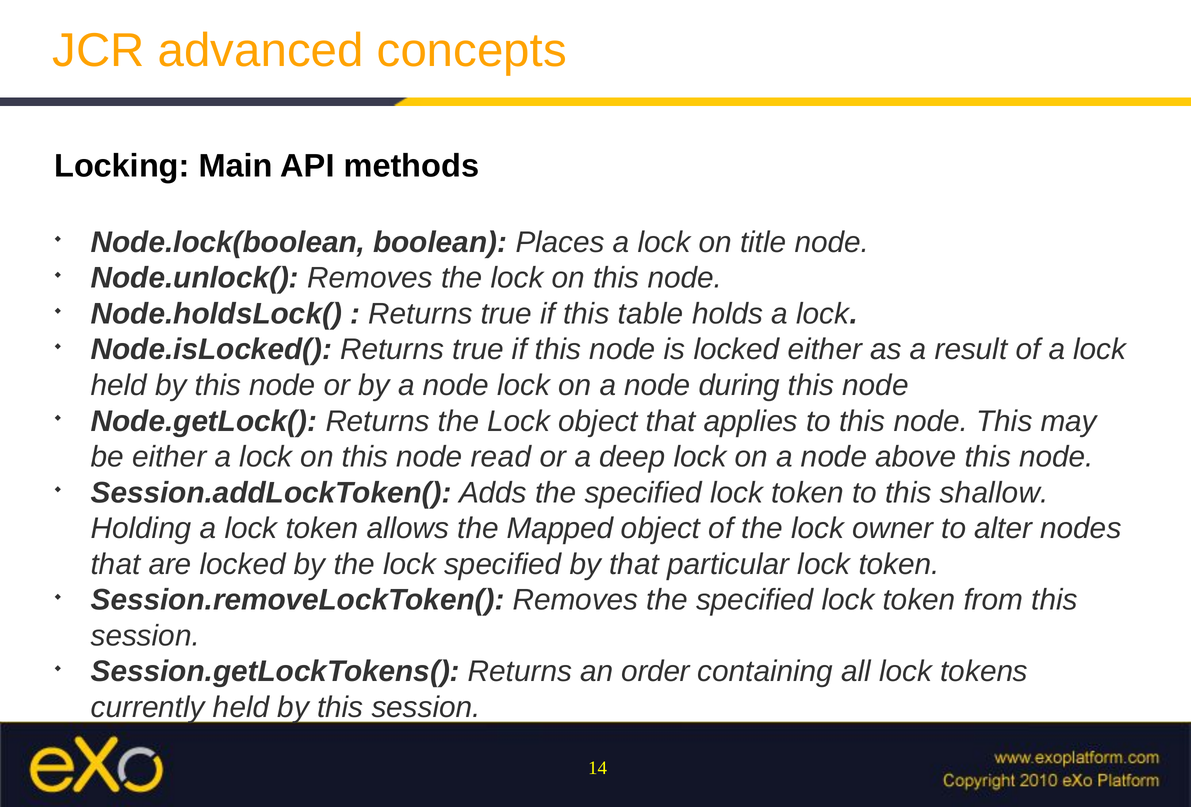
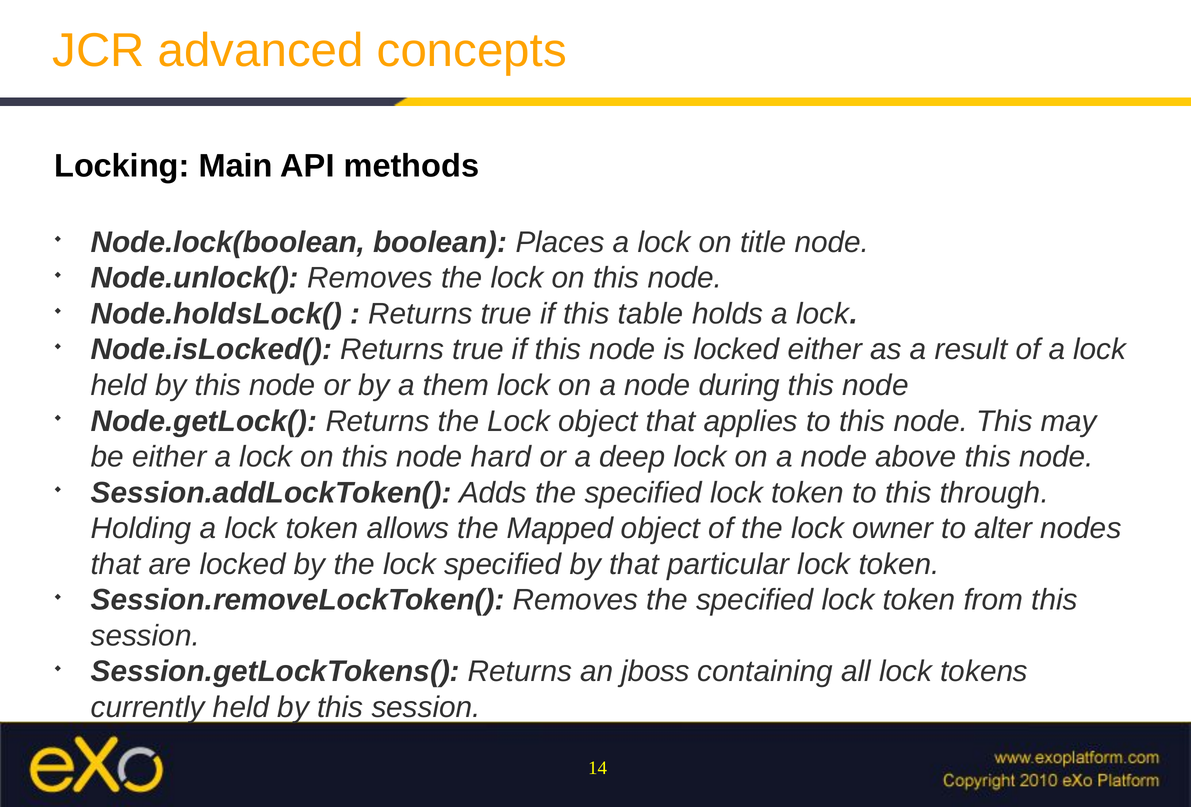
by a node: node -> them (456, 385)
read: read -> hard (501, 457)
shallow: shallow -> through (994, 493)
order: order -> jboss (656, 671)
